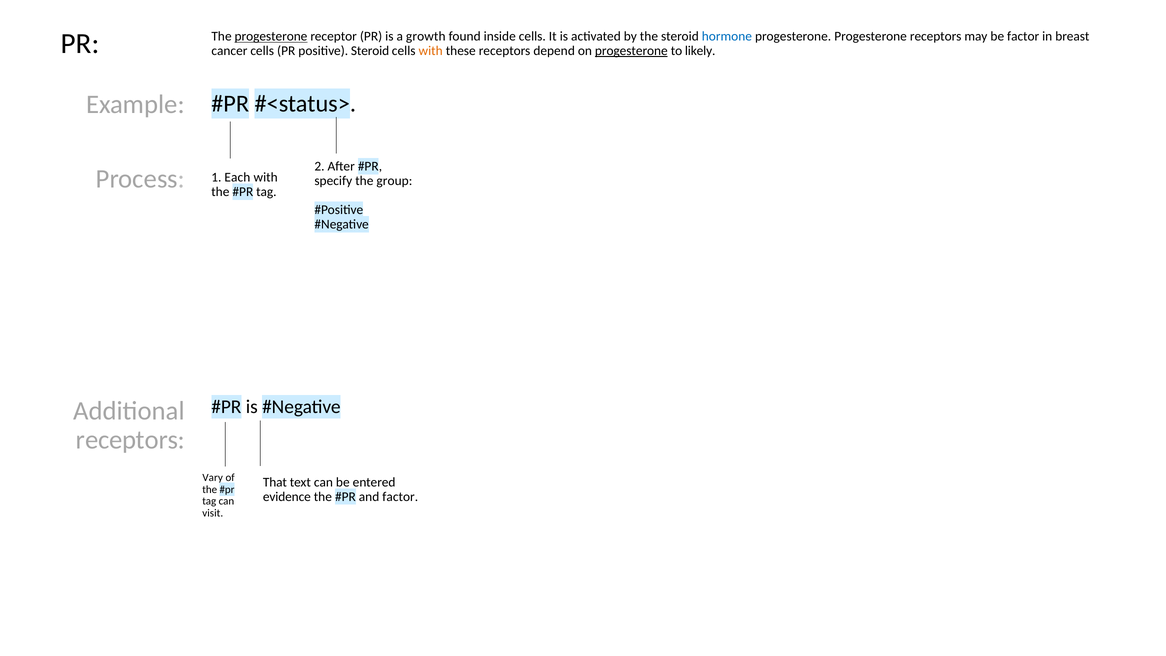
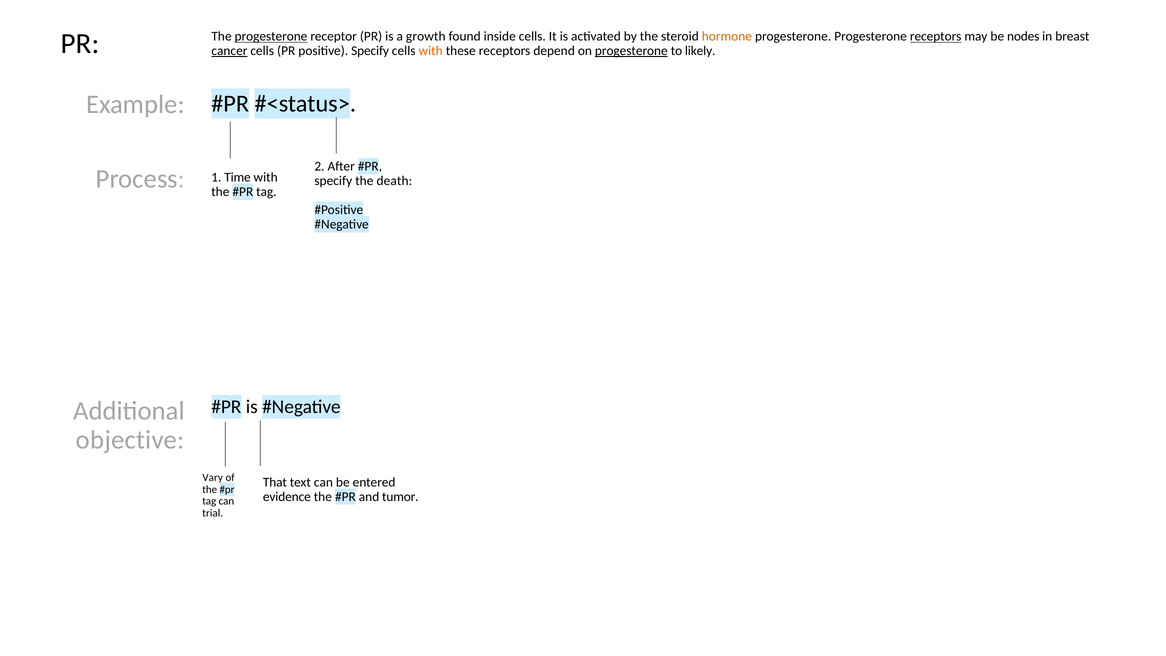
hormone colour: blue -> orange (727, 36)
receptors underline: none -> present (936, 36)
be factor: factor -> nodes (1023, 36)
cancer underline: none -> present (229, 51)
positive Steroid: Steroid -> Specify (370, 51)
Each: Each -> Time (238, 178)
group: group -> death (394, 181)
receptors: receptors -> objective (130, 440)
and factor: factor -> tumor (400, 496)
visit: visit -> trial (213, 513)
